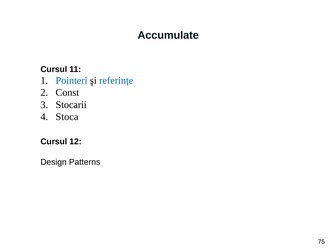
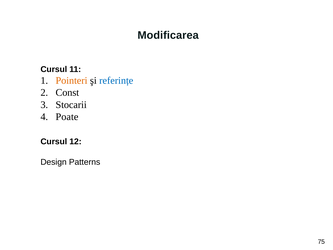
Accumulate: Accumulate -> Modificarea (168, 35)
Pointeri colour: blue -> orange (72, 80)
Stoca: Stoca -> Poate (67, 117)
